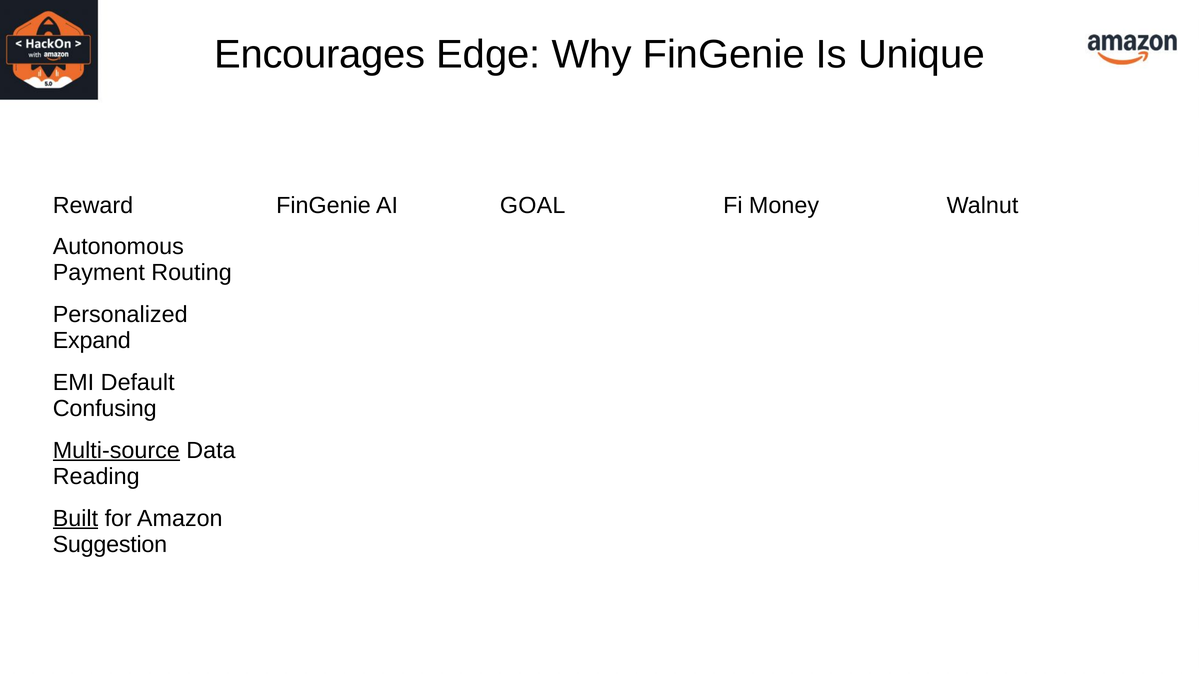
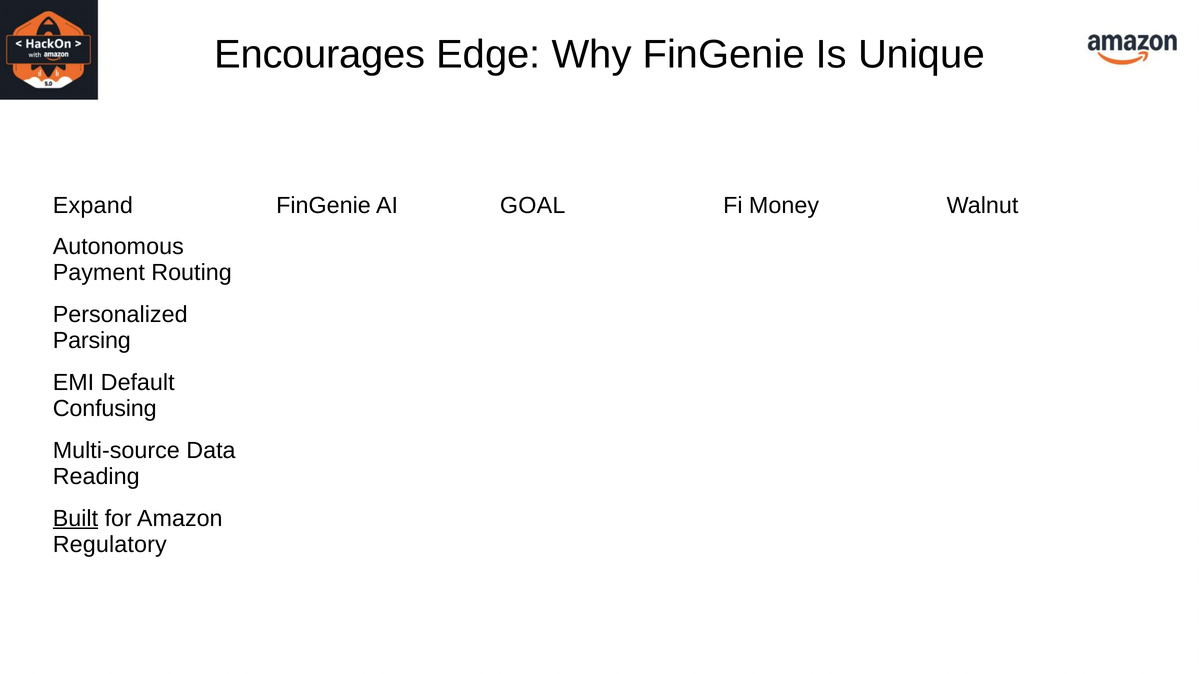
Reward: Reward -> Expand (93, 206)
Expand: Expand -> Parsing (92, 341)
Multi-source underline: present -> none (116, 451)
Suggestion: Suggestion -> Regulatory (110, 545)
